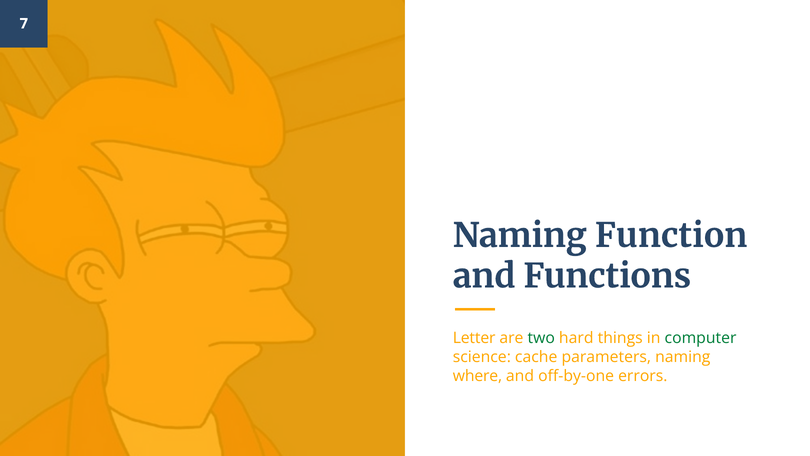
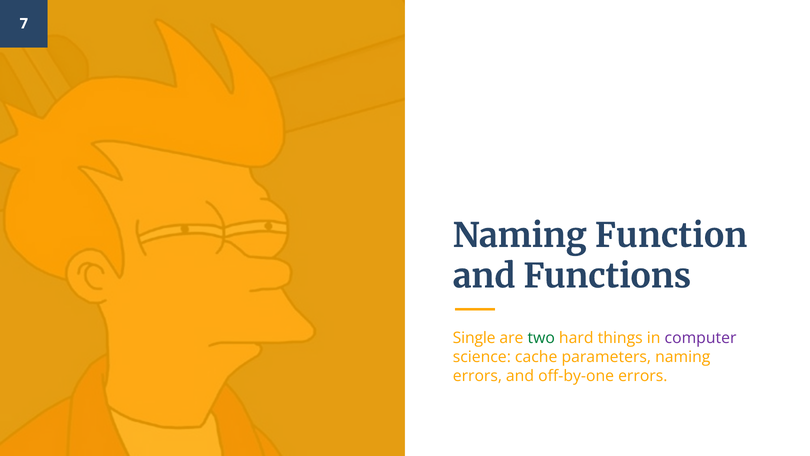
Letter: Letter -> Single (474, 338)
computer colour: green -> purple (701, 338)
where: where -> errors (477, 376)
